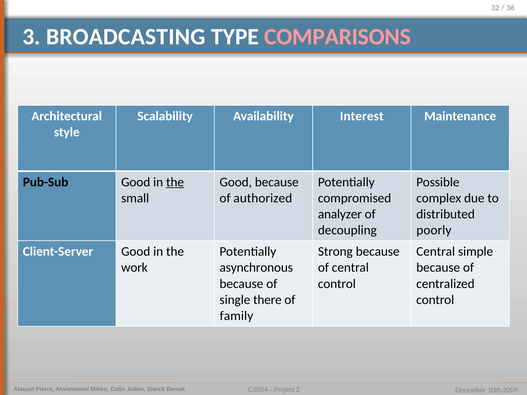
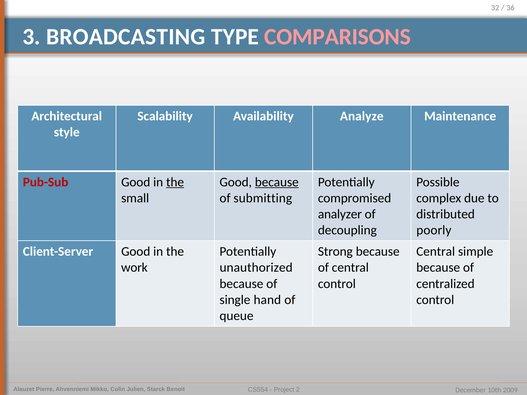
Interest: Interest -> Analyze (362, 116)
Pub-Sub colour: black -> red (46, 182)
because underline: none -> present (277, 182)
authorized: authorized -> submitting (263, 198)
asynchronous: asynchronous -> unauthorized (256, 268)
there: there -> hand (267, 300)
family: family -> queue (237, 316)
